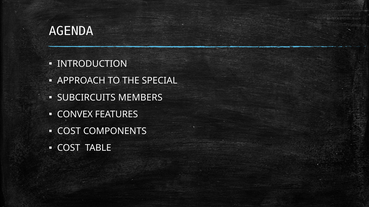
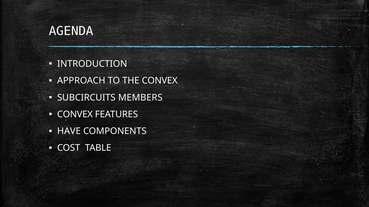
THE SPECIAL: SPECIAL -> CONVEX (160, 81)
COST: COST -> HAVE (69, 132)
